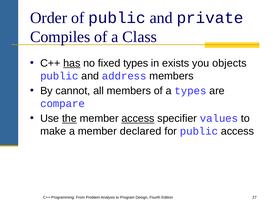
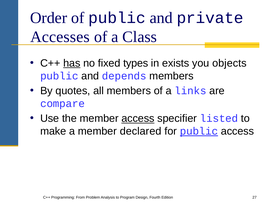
Compiles: Compiles -> Accesses (60, 37)
address: address -> depends (124, 76)
cannot: cannot -> quotes (73, 91)
a types: types -> links (190, 91)
the underline: present -> none (69, 118)
values: values -> listed (219, 118)
public underline: none -> present (199, 131)
